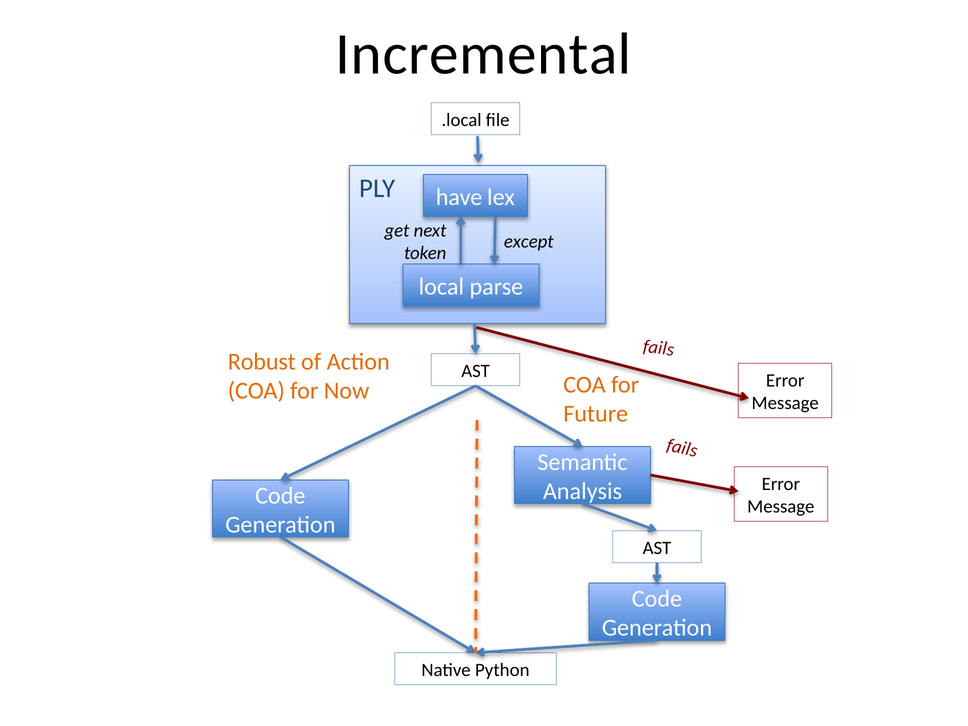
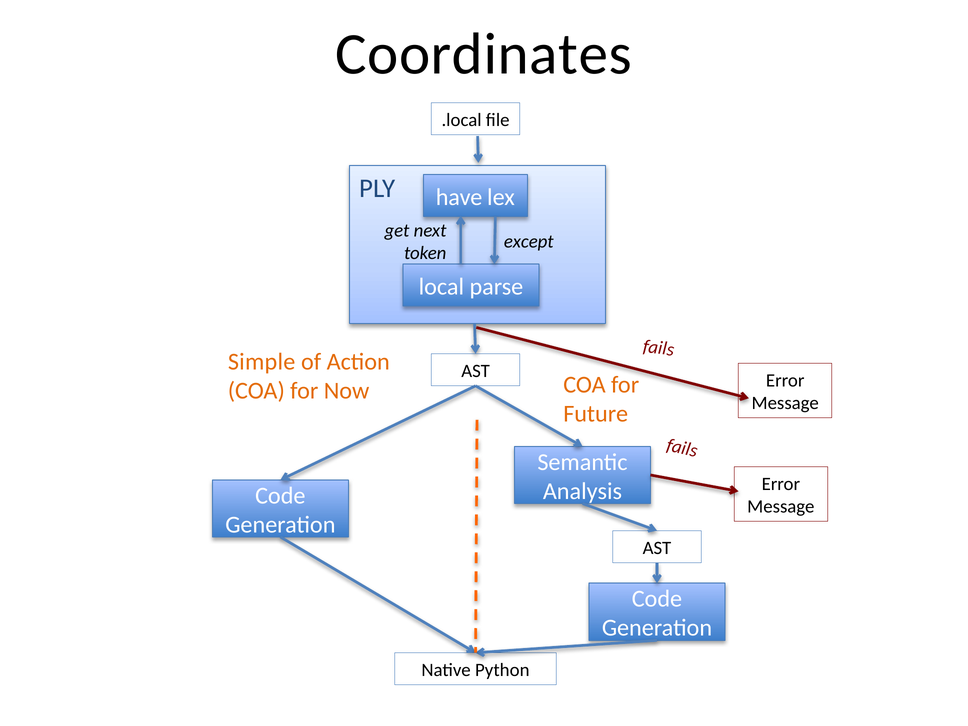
Incremental: Incremental -> Coordinates (483, 54)
Robust: Robust -> Simple (262, 362)
